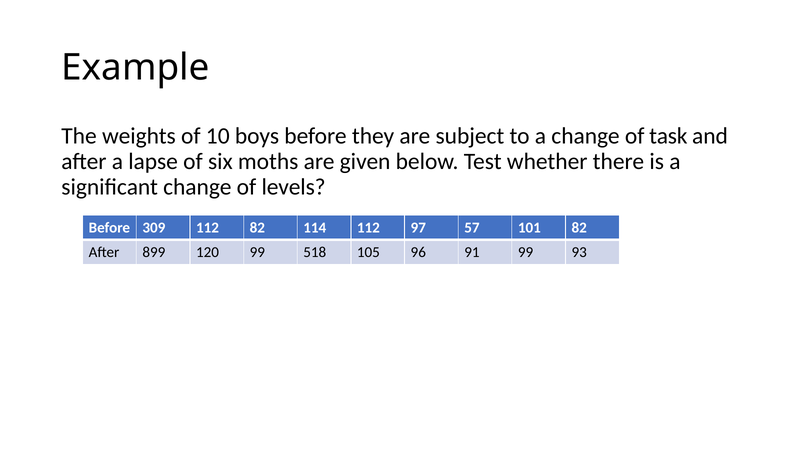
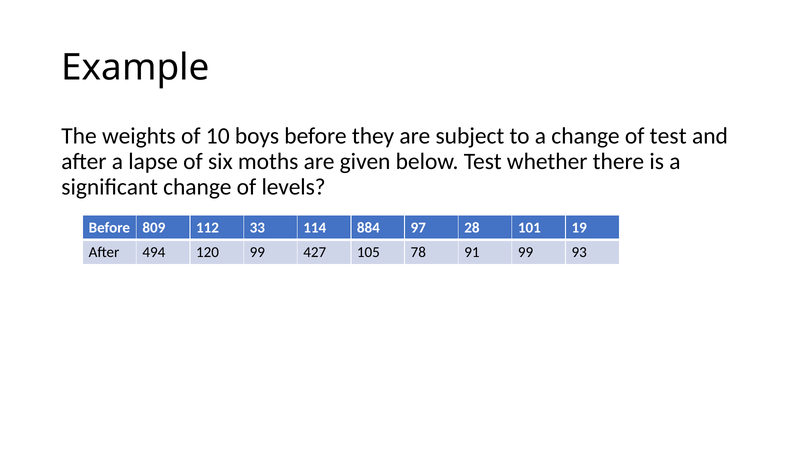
of task: task -> test (668, 136)
309: 309 -> 809 (154, 228)
112 82: 82 -> 33 (257, 228)
114 112: 112 -> 884 (368, 228)
57: 57 -> 28 (472, 228)
101 82: 82 -> 19 (579, 228)
899: 899 -> 494 (154, 252)
518: 518 -> 427 (315, 252)
96: 96 -> 78 (418, 252)
